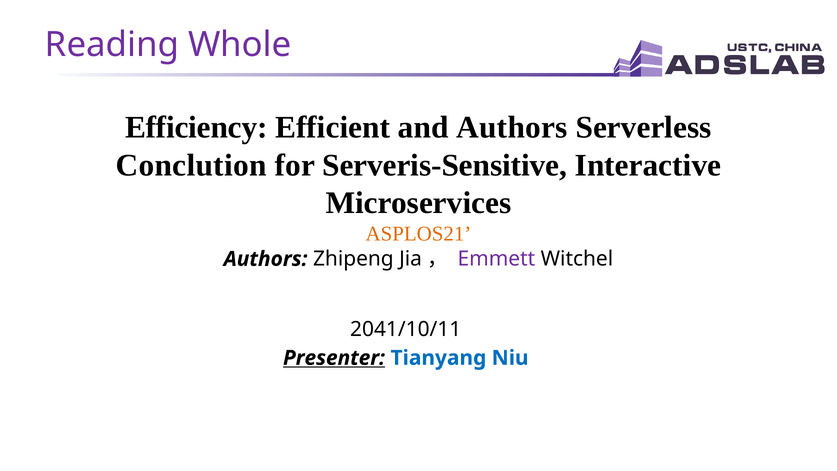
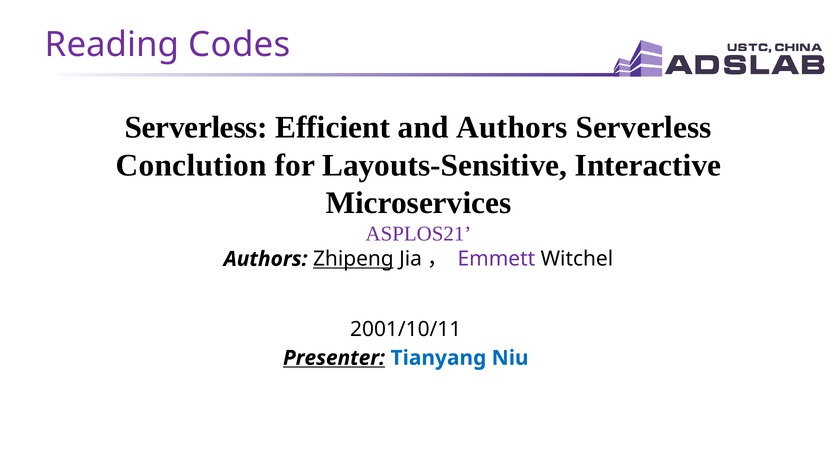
Whole: Whole -> Codes (239, 45)
Efficiency: Efficiency -> Serverless (196, 128)
Serveris-Sensitive: Serveris-Sensitive -> Layouts-Sensitive (445, 165)
ASPLOS21 colour: orange -> purple (418, 234)
Zhipeng underline: none -> present (353, 259)
2041/10/11: 2041/10/11 -> 2001/10/11 (406, 329)
